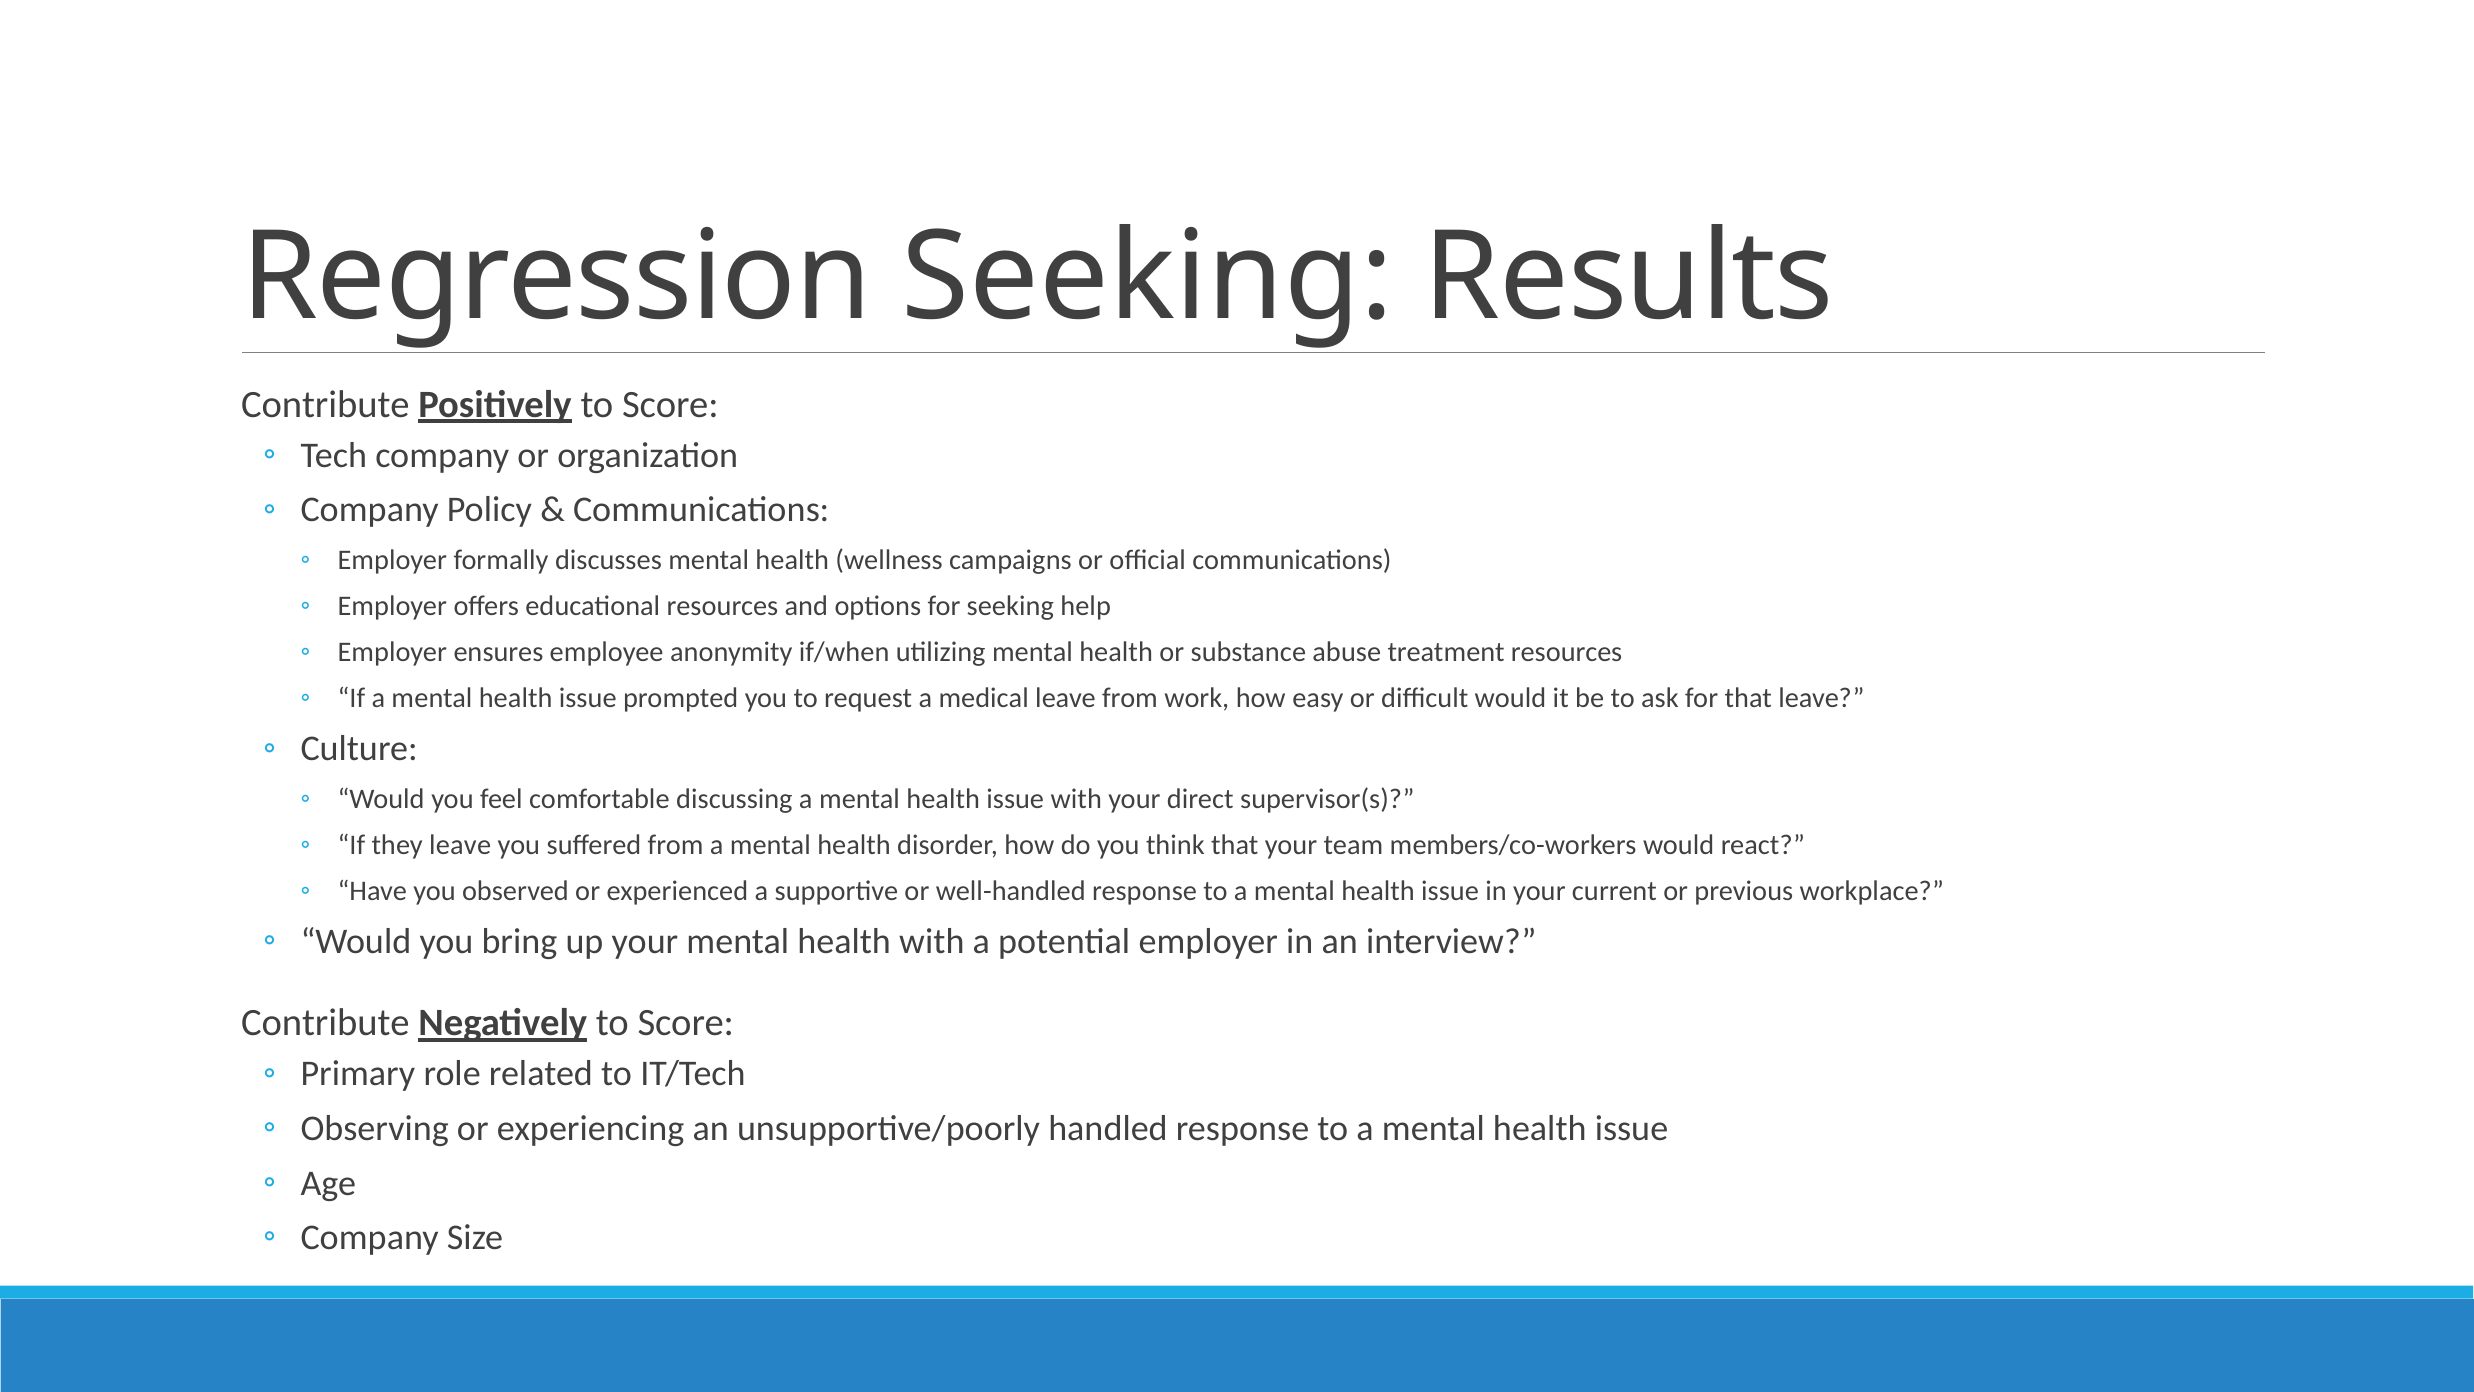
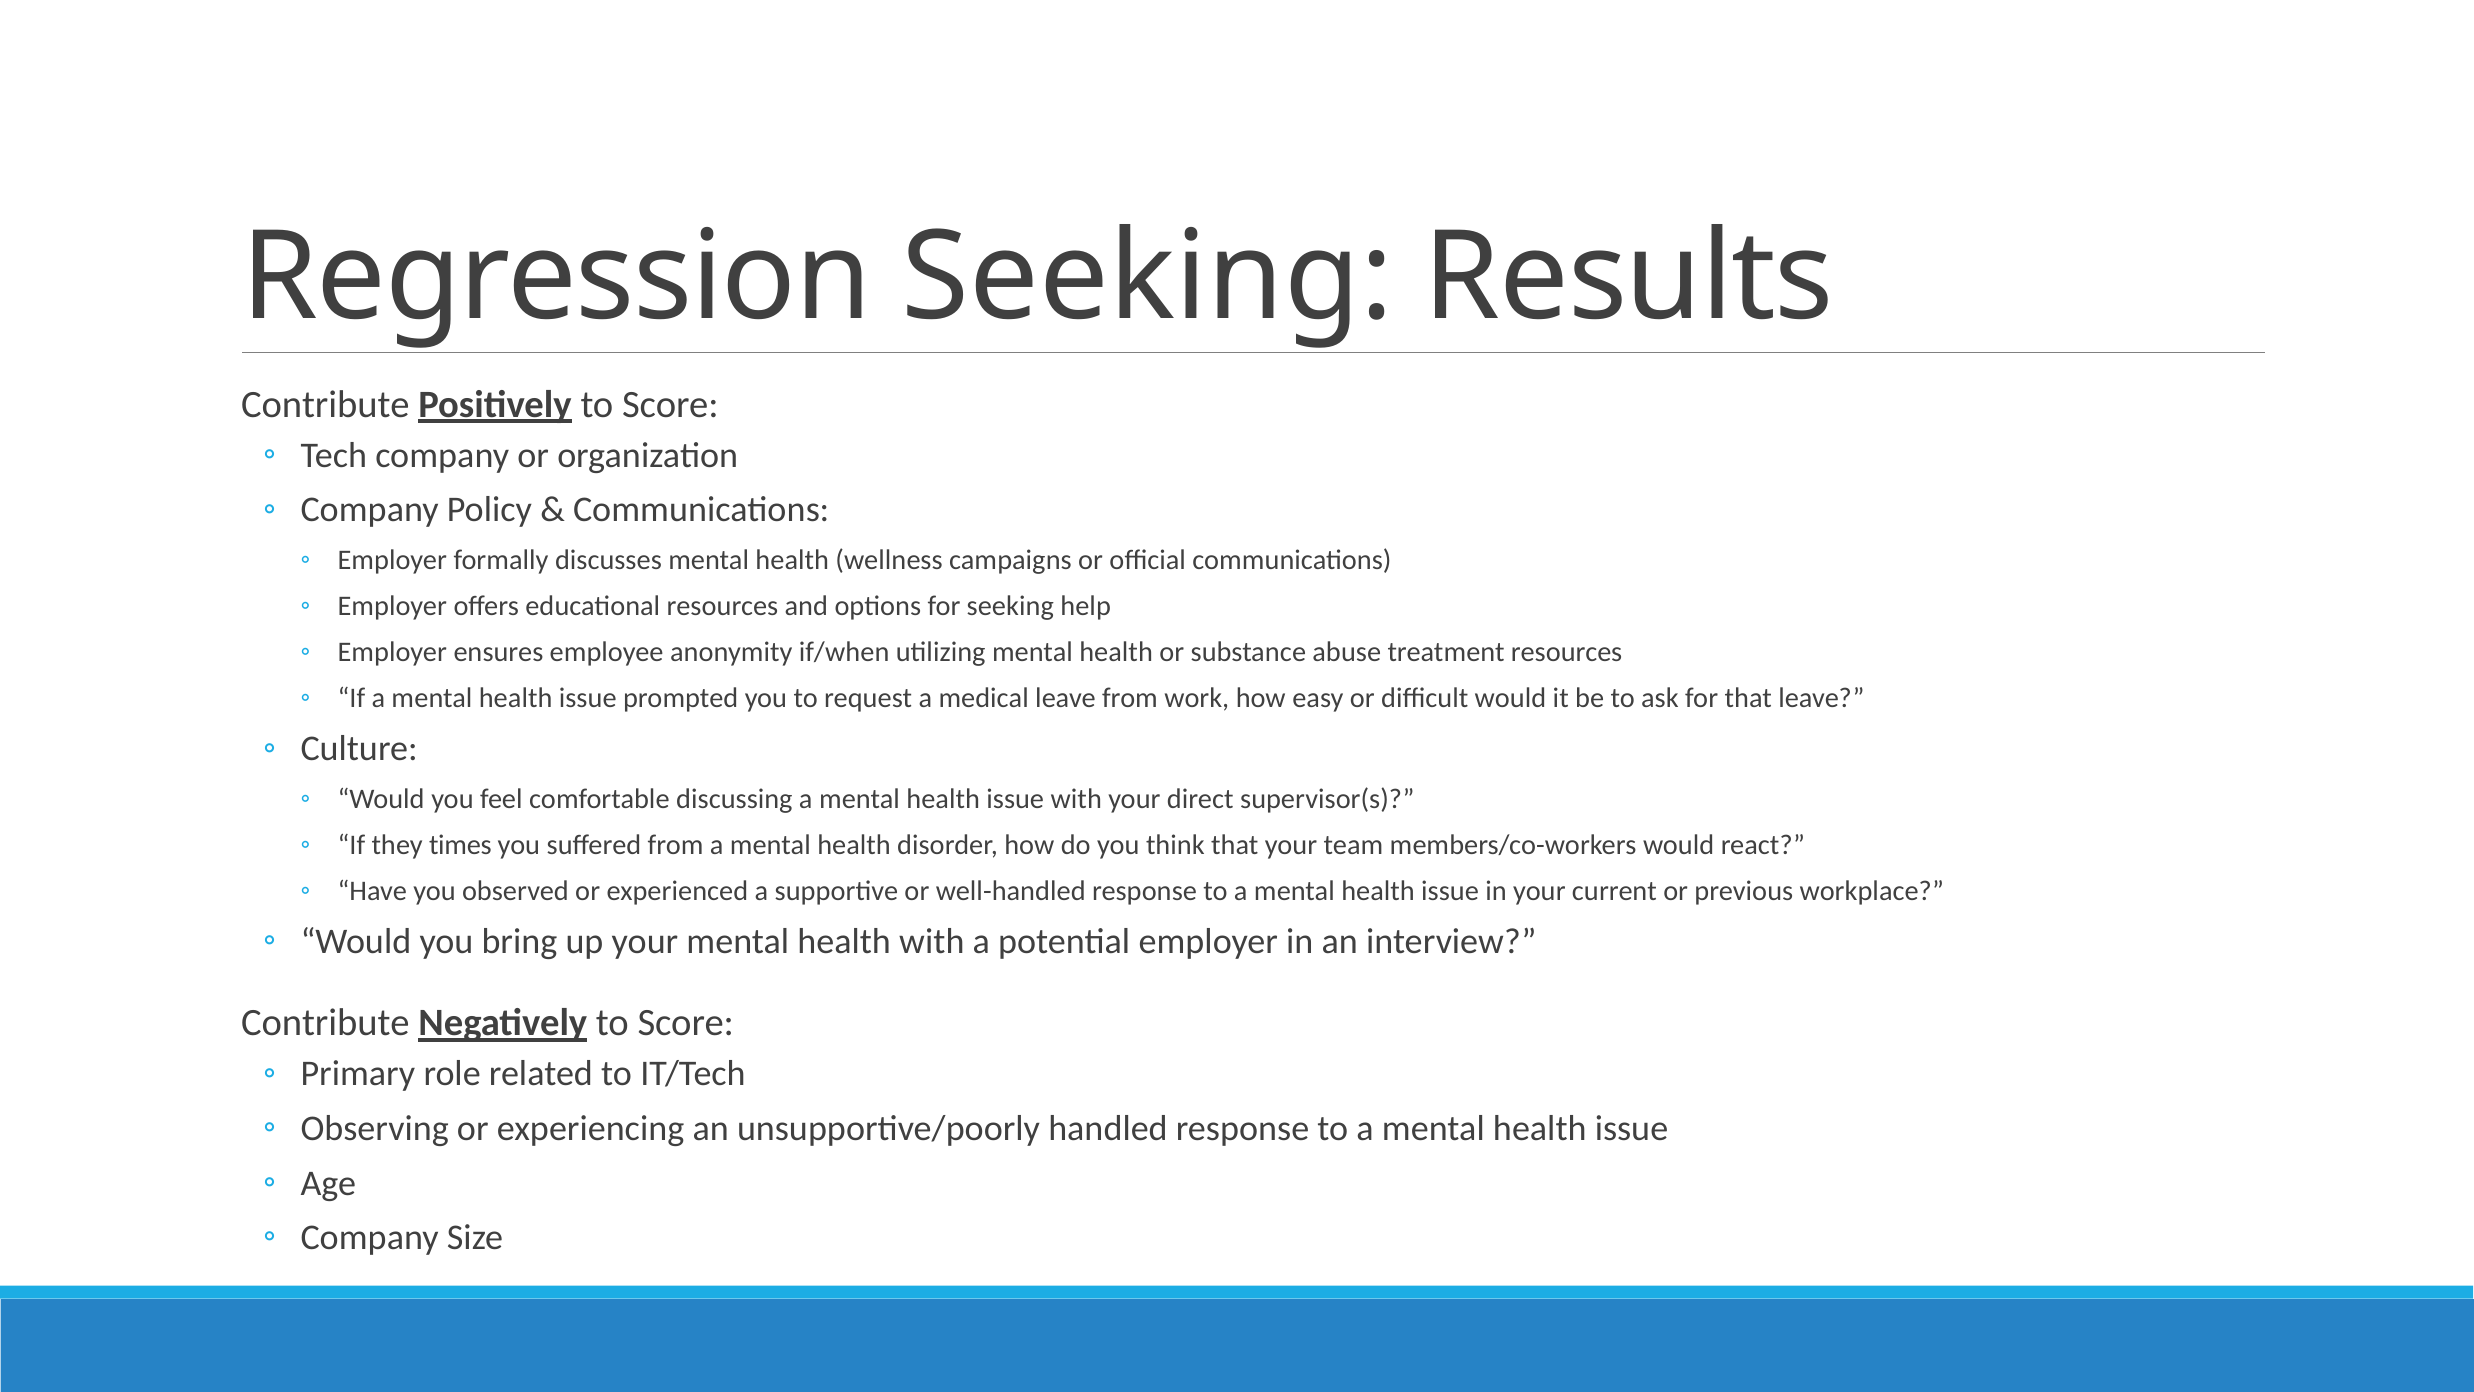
they leave: leave -> times (460, 845)
